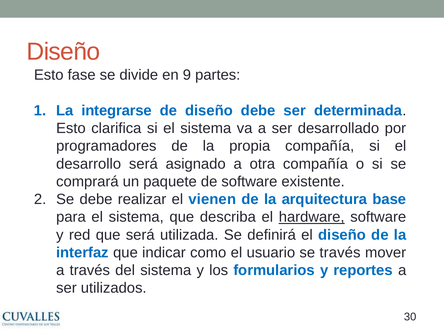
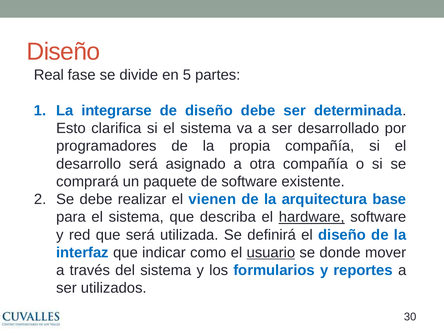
Esto: Esto -> Real (49, 75)
9: 9 -> 5 (187, 75)
usuario underline: none -> present (271, 253)
se través: través -> donde (340, 253)
